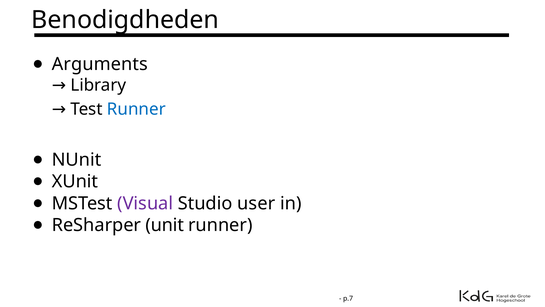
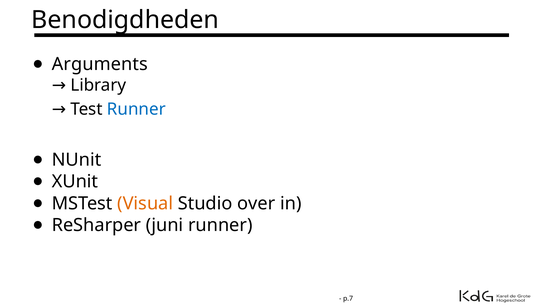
Visual colour: purple -> orange (145, 203)
user: user -> over (256, 203)
unit: unit -> juni (165, 225)
